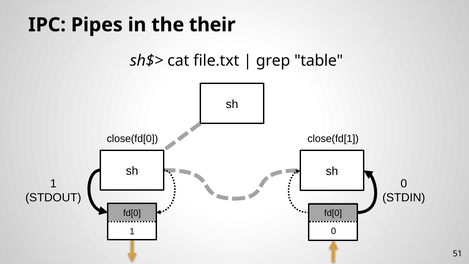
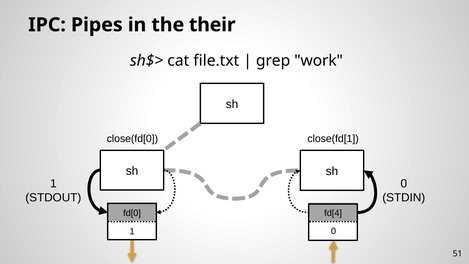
table: table -> work (319, 61)
fd[0: fd[0 -> fd[4 (333, 213)
